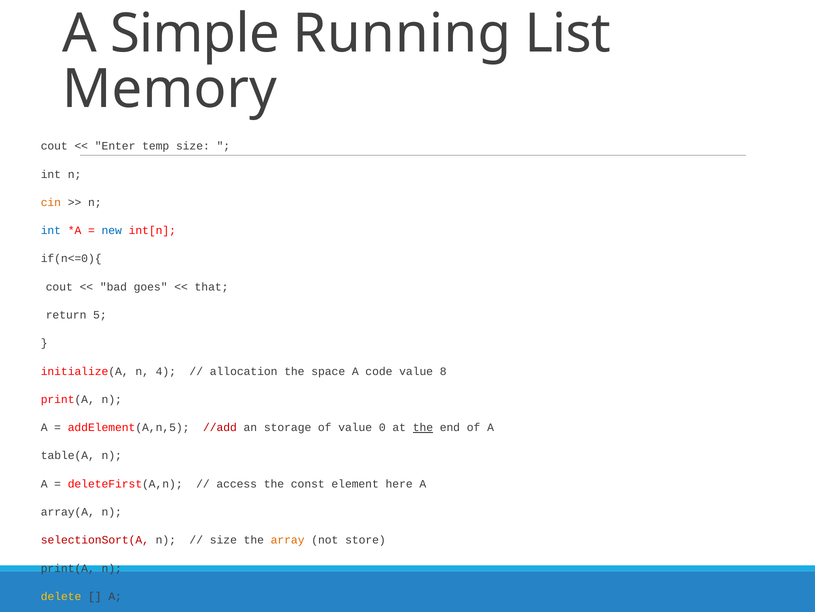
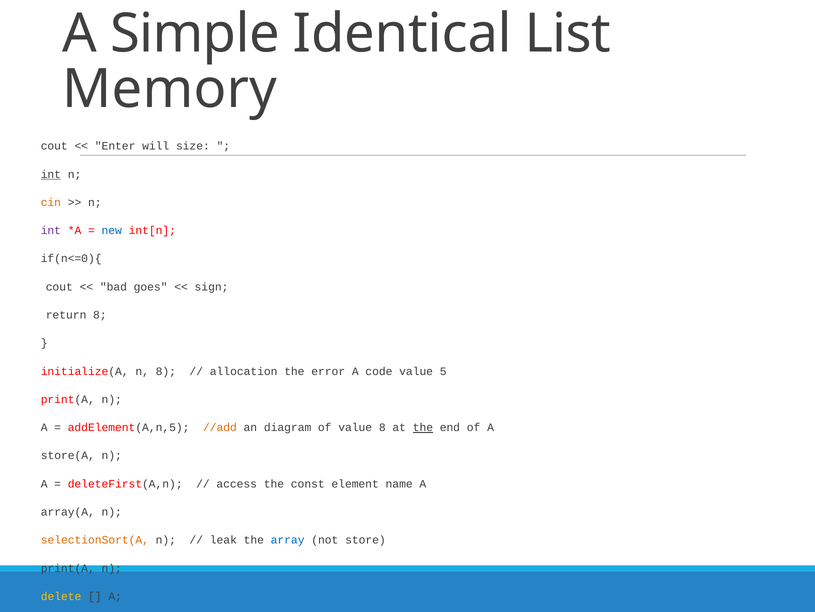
Running: Running -> Identical (402, 34)
temp: temp -> will (156, 146)
int underline: none -> present (51, 174)
int colour: blue -> purple (51, 230)
that: that -> sign (212, 286)
return 5: 5 -> 8 (100, 315)
n 4: 4 -> 8 (166, 371)
space: space -> error (328, 371)
8: 8 -> 5 (443, 371)
//add colour: red -> orange (220, 427)
storage: storage -> diagram (288, 427)
value 0: 0 -> 8 (382, 427)
table(A: table(A -> store(A (68, 455)
here: here -> name (399, 483)
selectionSort(A colour: red -> orange (95, 539)
size: size -> leak (223, 539)
array colour: orange -> blue (288, 539)
